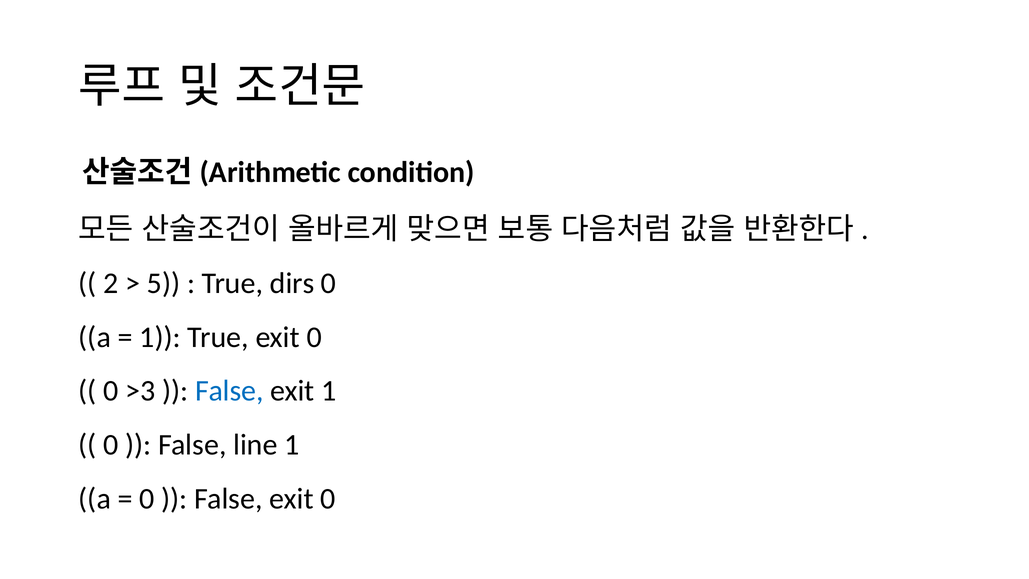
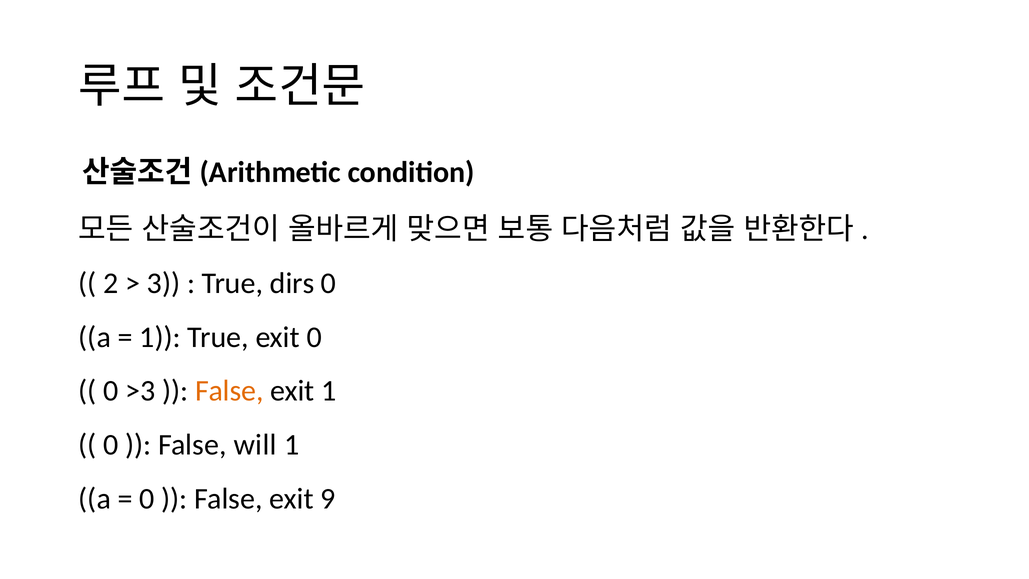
5: 5 -> 3 (164, 283)
False colour: blue -> orange (229, 391)
line: line -> will (255, 445)
False exit 0: 0 -> 9 (328, 499)
